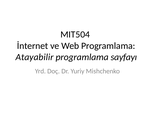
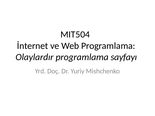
Atayabilir: Atayabilir -> Olaylardır (35, 57)
